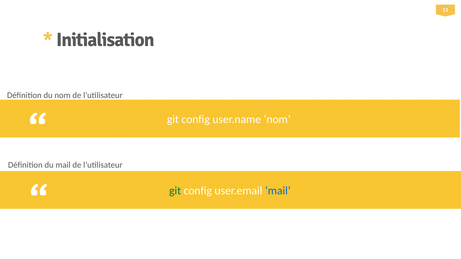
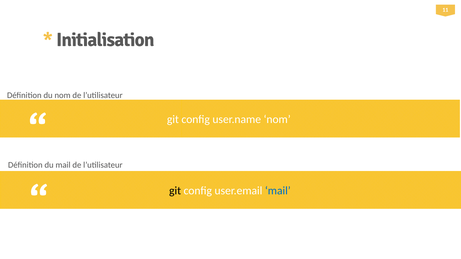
git colour: green -> black (175, 191)
